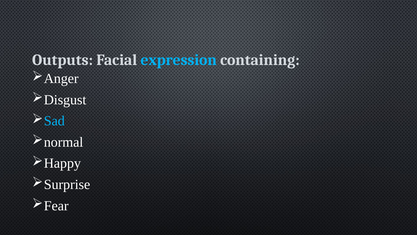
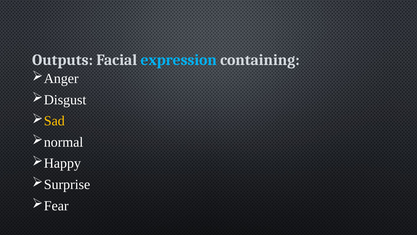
Sad colour: light blue -> yellow (54, 121)
